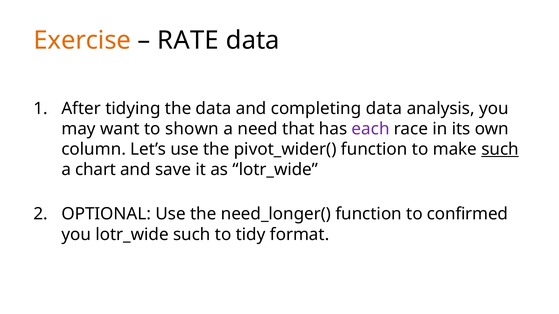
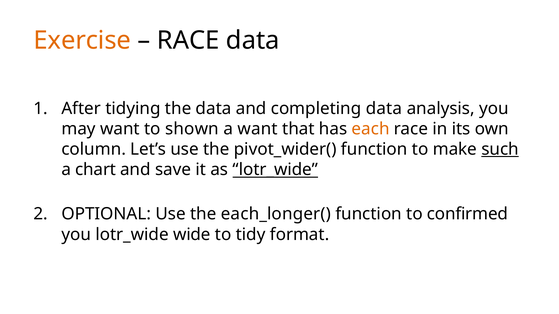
RATE: RATE -> RACE (188, 41)
a need: need -> want (258, 129)
each colour: purple -> orange (371, 129)
lotr_wide underline: none -> present (275, 170)
need_longer(: need_longer( -> each_longer( (276, 214)
lotr_wide such: such -> wide (192, 235)
